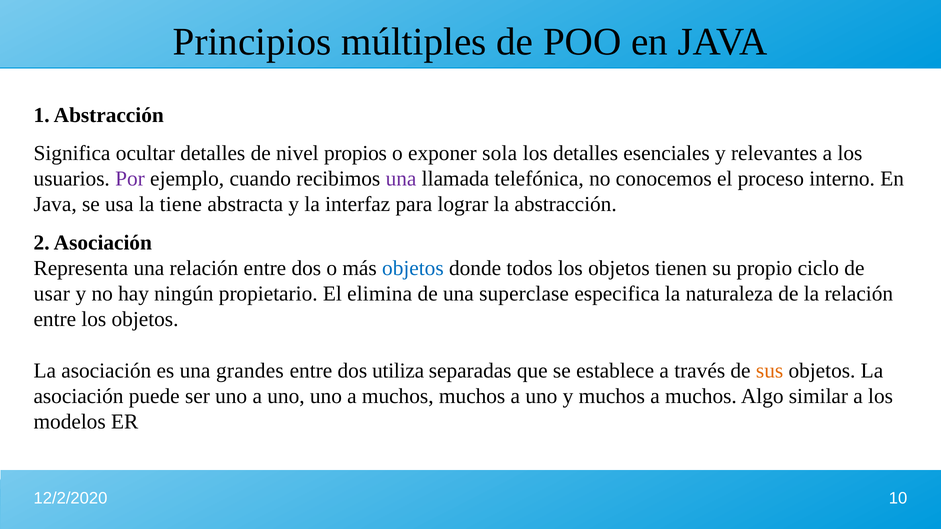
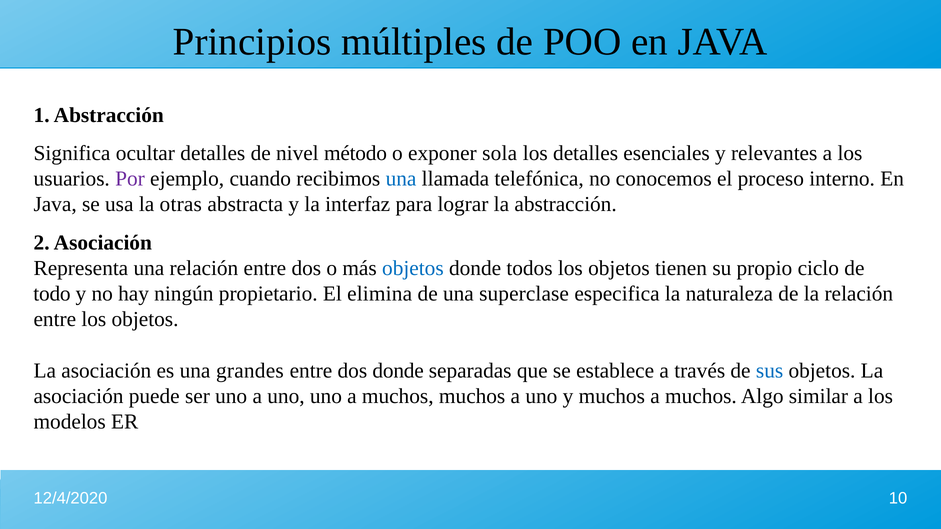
propios: propios -> método (356, 153)
una colour: purple -> blue (401, 179)
tiene: tiene -> otras (181, 205)
usar: usar -> todo (52, 294)
dos utiliza: utiliza -> donde (398, 371)
sus colour: orange -> blue (770, 371)
12/2/2020: 12/2/2020 -> 12/4/2020 (70, 498)
